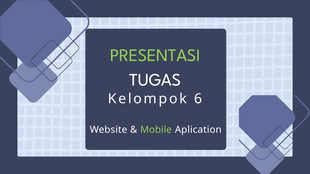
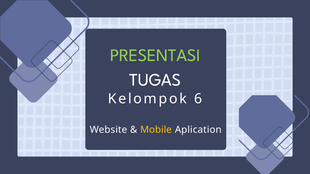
Mobile colour: light green -> yellow (156, 130)
